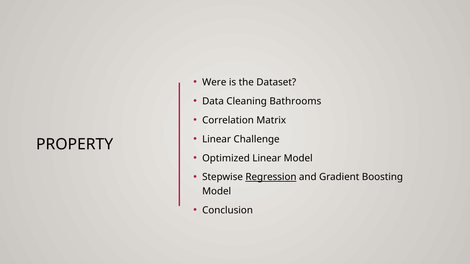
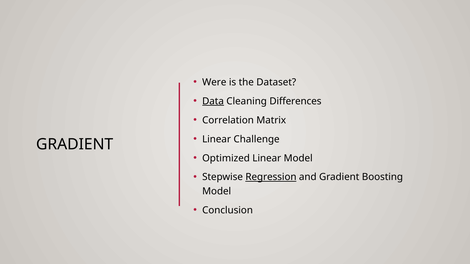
Data underline: none -> present (213, 101)
Bathrooms: Bathrooms -> Differences (295, 101)
PROPERTY: PROPERTY -> GRADIENT (75, 144)
